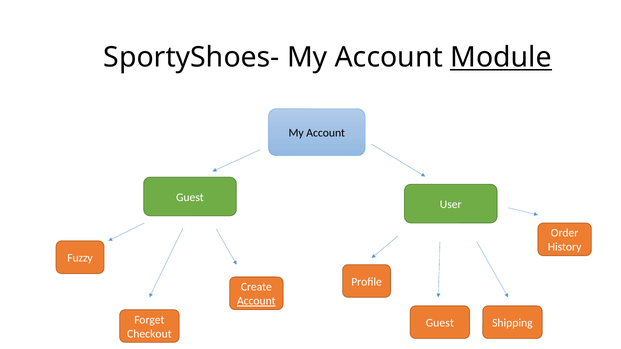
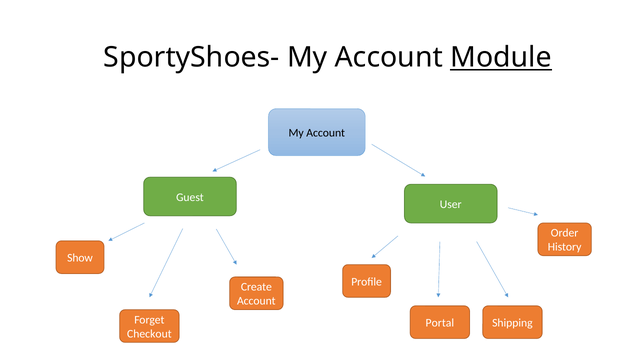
Fuzzy: Fuzzy -> Show (80, 258)
Account underline: present -> none (256, 301)
Guest: Guest -> Portal (440, 323)
